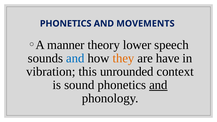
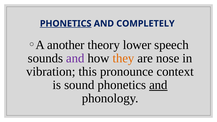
PHONETICS underline: none -> present (66, 24)
MOVEMENTS: MOVEMENTS -> COMPLETELY (145, 24)
manner: manner -> another (66, 45)
and colour: blue -> purple (75, 58)
have: have -> nose (168, 58)
unrounded: unrounded -> pronounce (127, 72)
